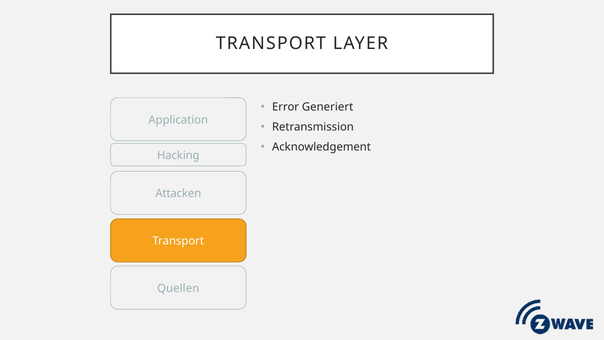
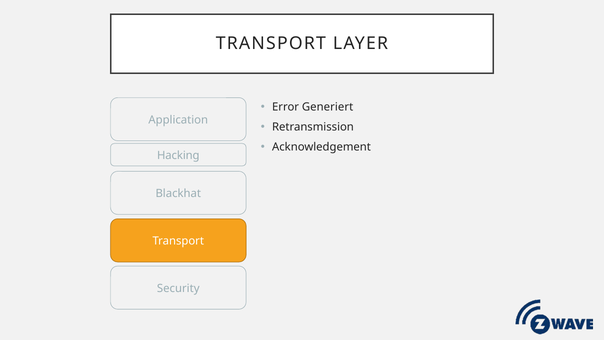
Attacken: Attacken -> Blackhat (178, 193)
Quellen: Quellen -> Security (178, 288)
